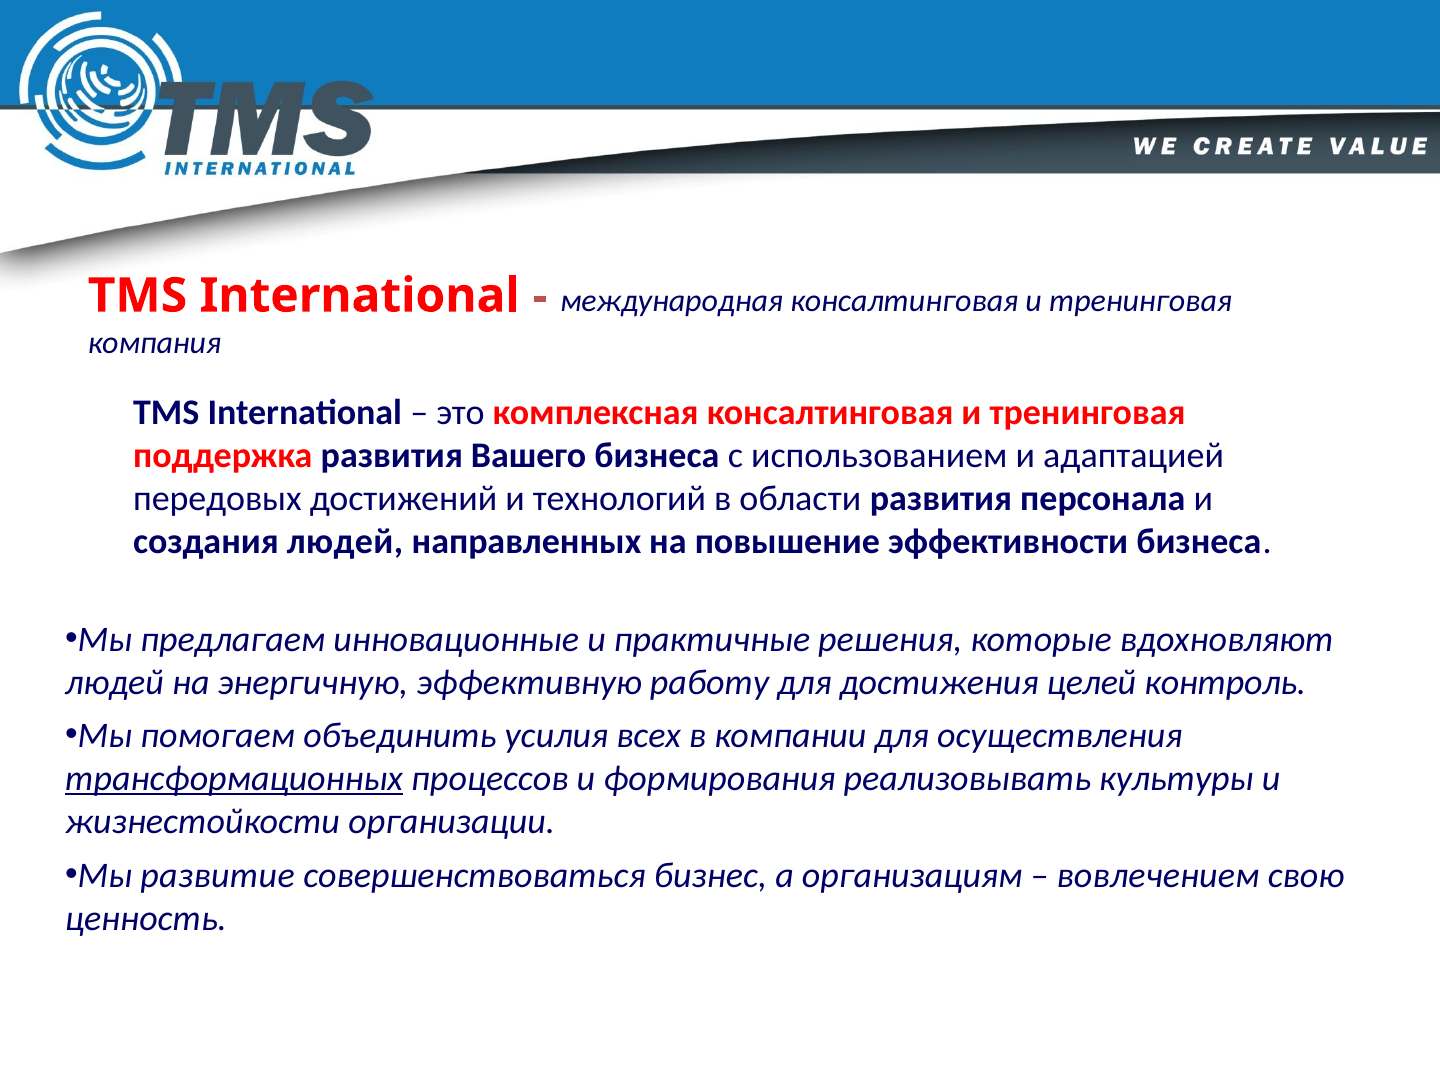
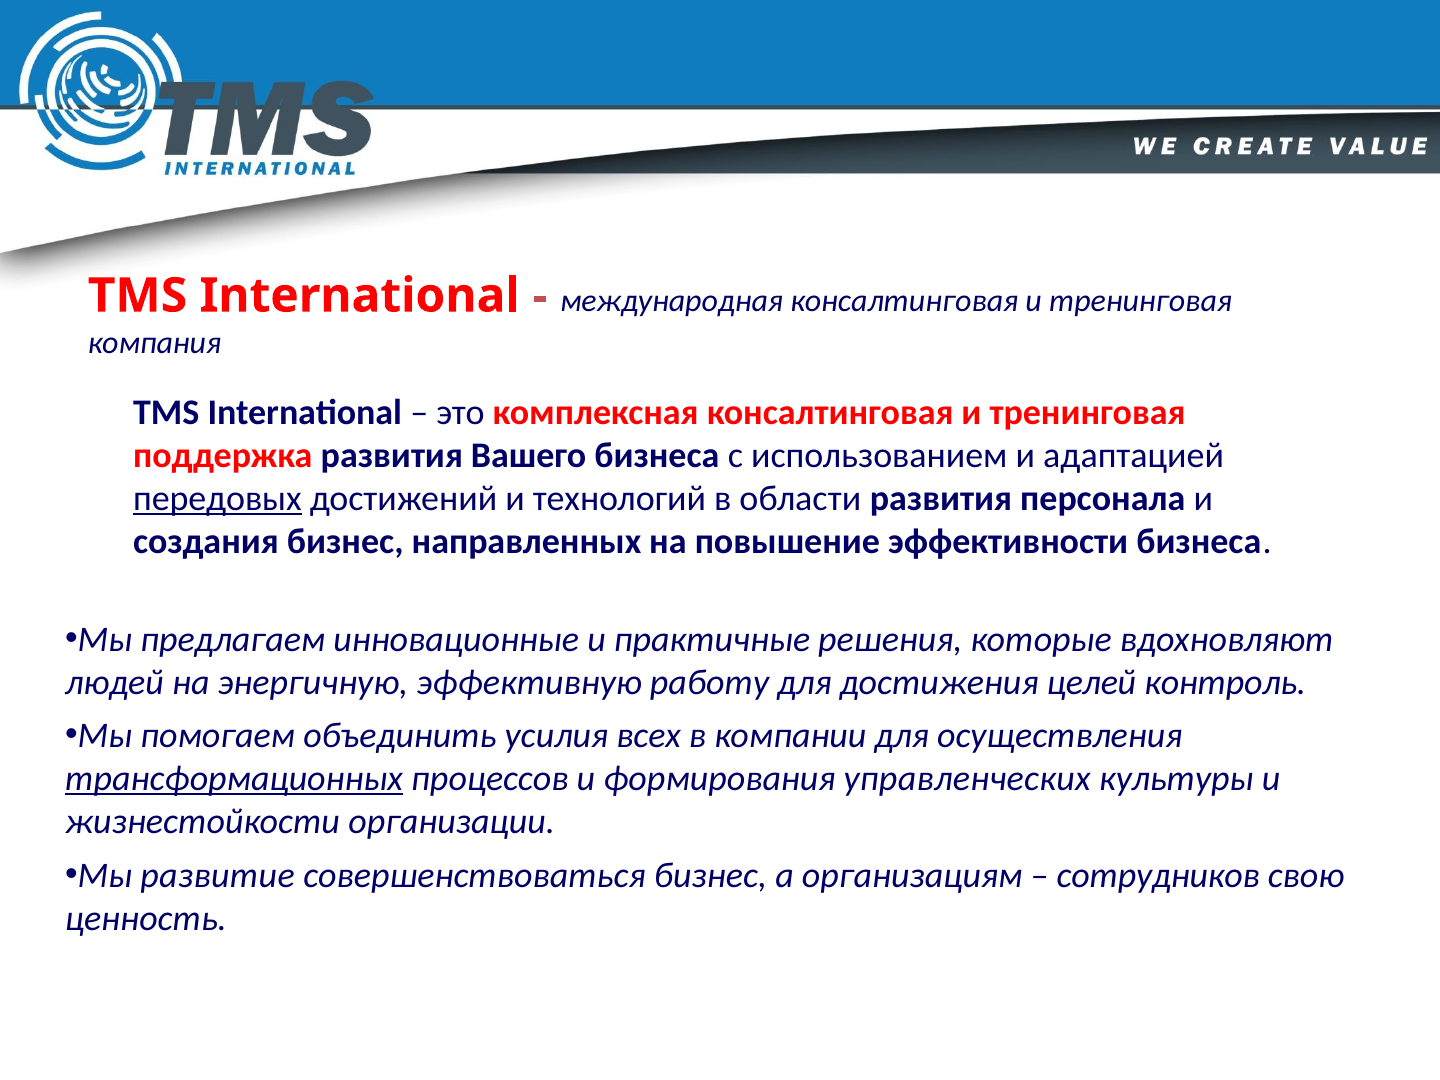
передовых underline: none -> present (217, 499)
создания людей: людей -> бизнес (345, 542)
реализовывать: реализовывать -> управленческих (967, 779)
вовлечением: вовлечением -> сотрудников (1158, 875)
